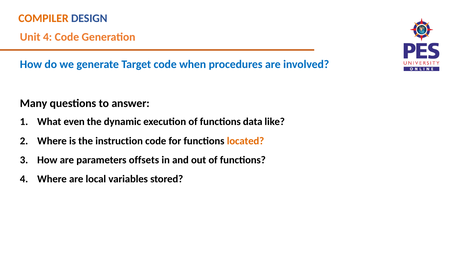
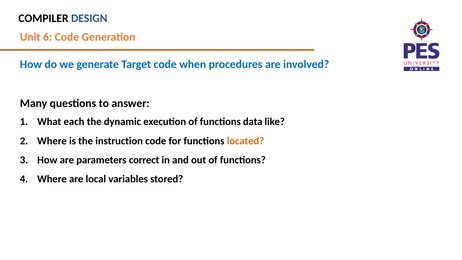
COMPILER colour: orange -> black (43, 18)
Unit 4: 4 -> 6 (48, 37)
even: even -> each (74, 122)
offsets: offsets -> correct (144, 160)
